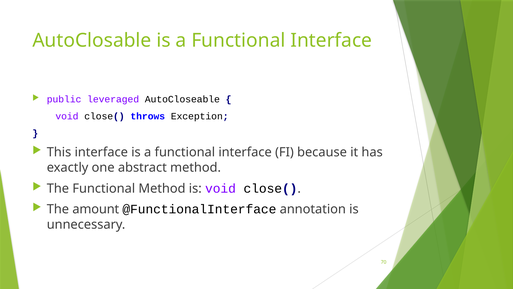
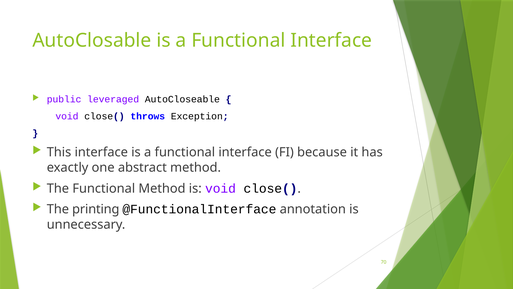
amount: amount -> printing (96, 209)
